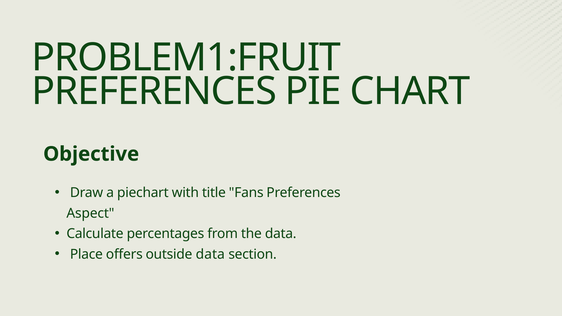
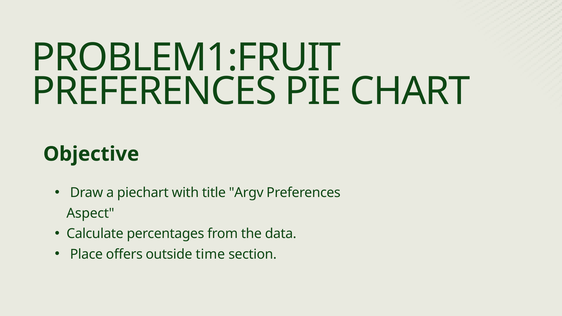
Fans: Fans -> Argv (246, 193)
outside data: data -> time (210, 254)
